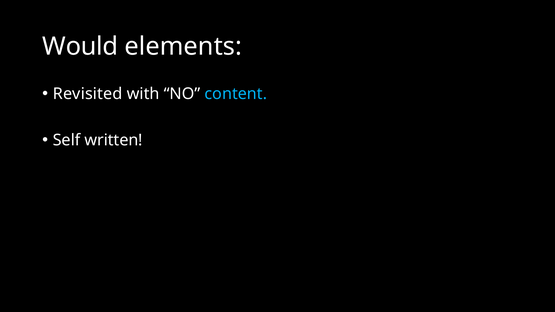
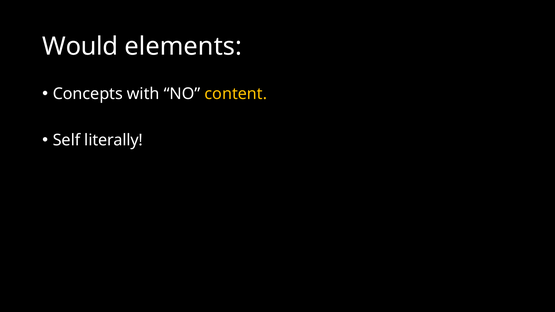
Revisited: Revisited -> Concepts (88, 94)
content colour: light blue -> yellow (236, 94)
written: written -> literally (114, 140)
